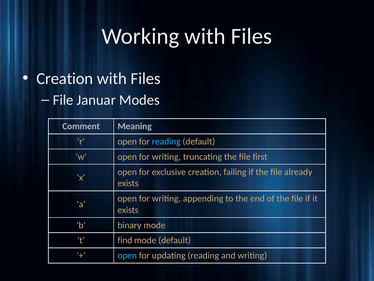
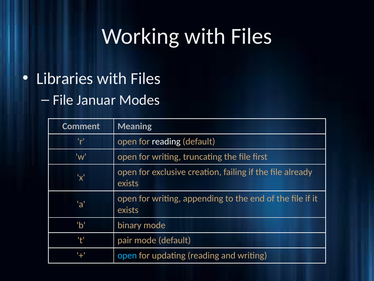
Creation: Creation -> Libraries (65, 78)
reading colour: light blue -> white (166, 141)
find: find -> pair (125, 240)
